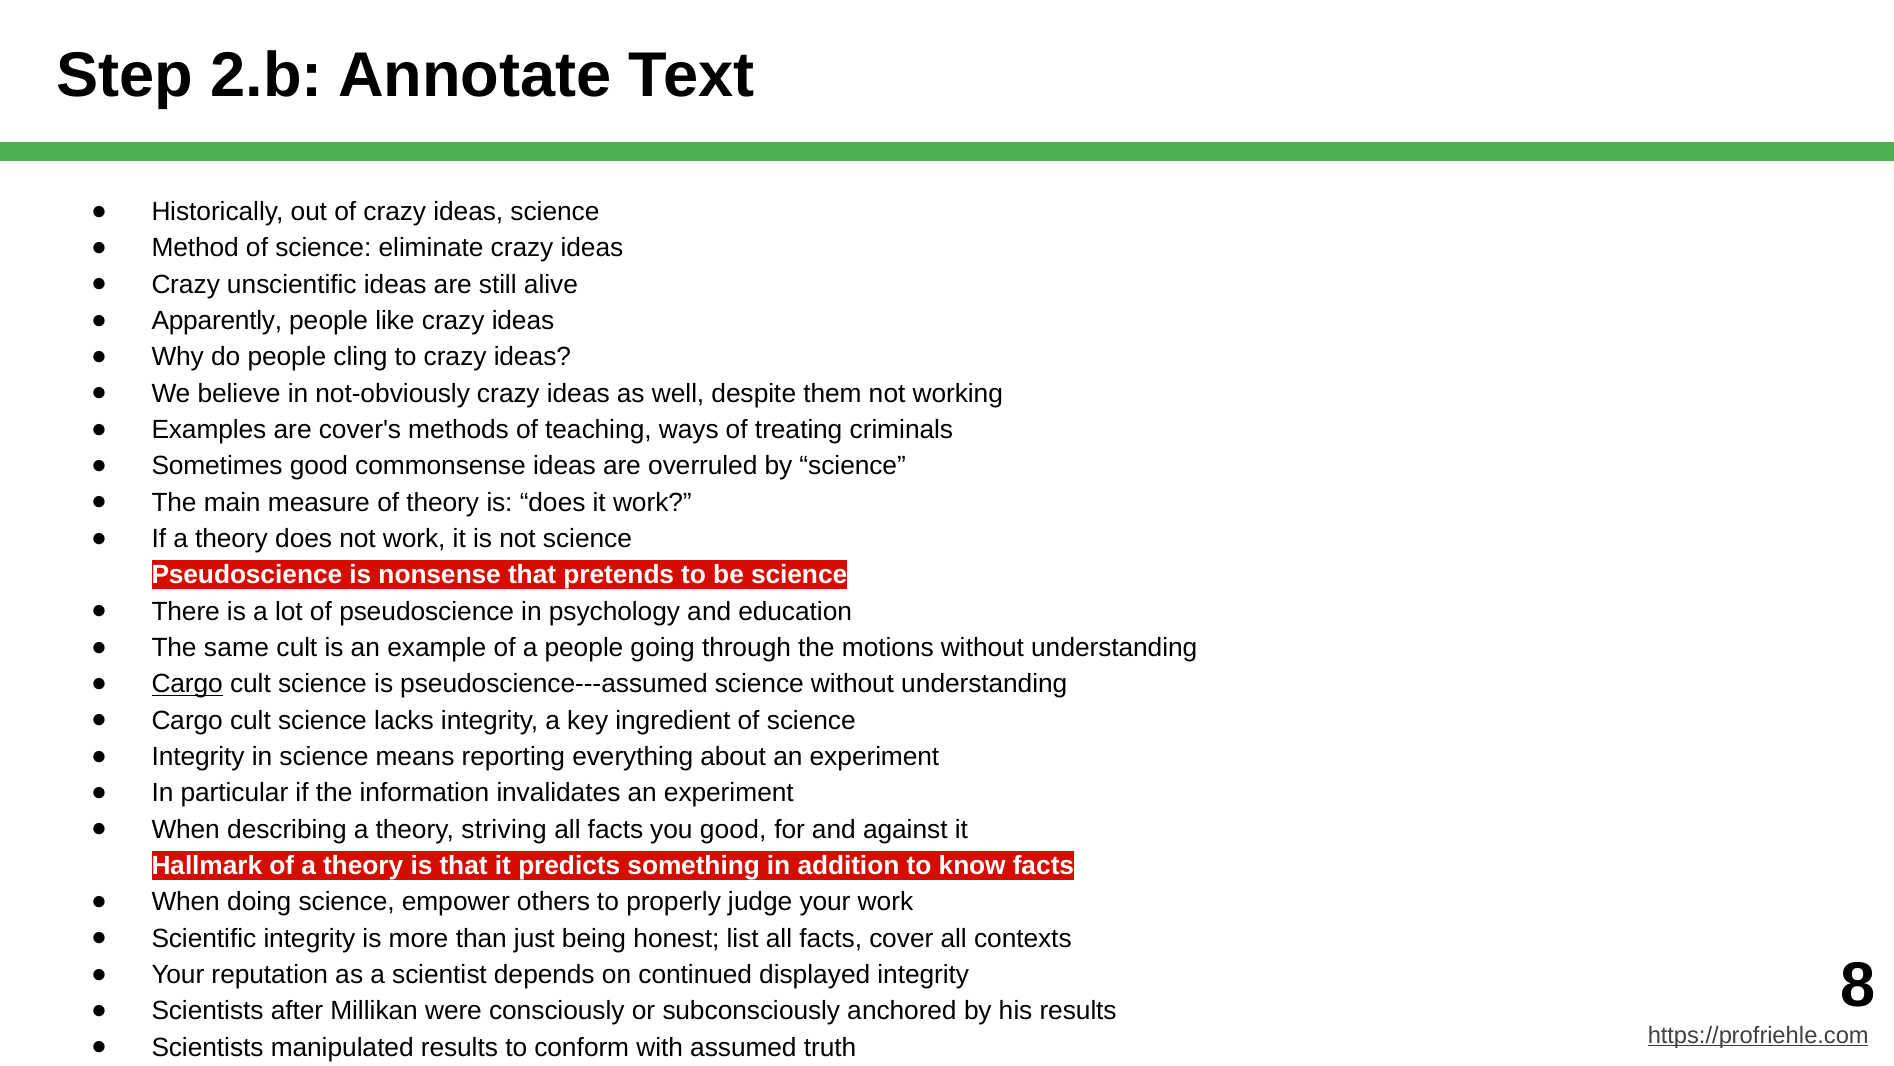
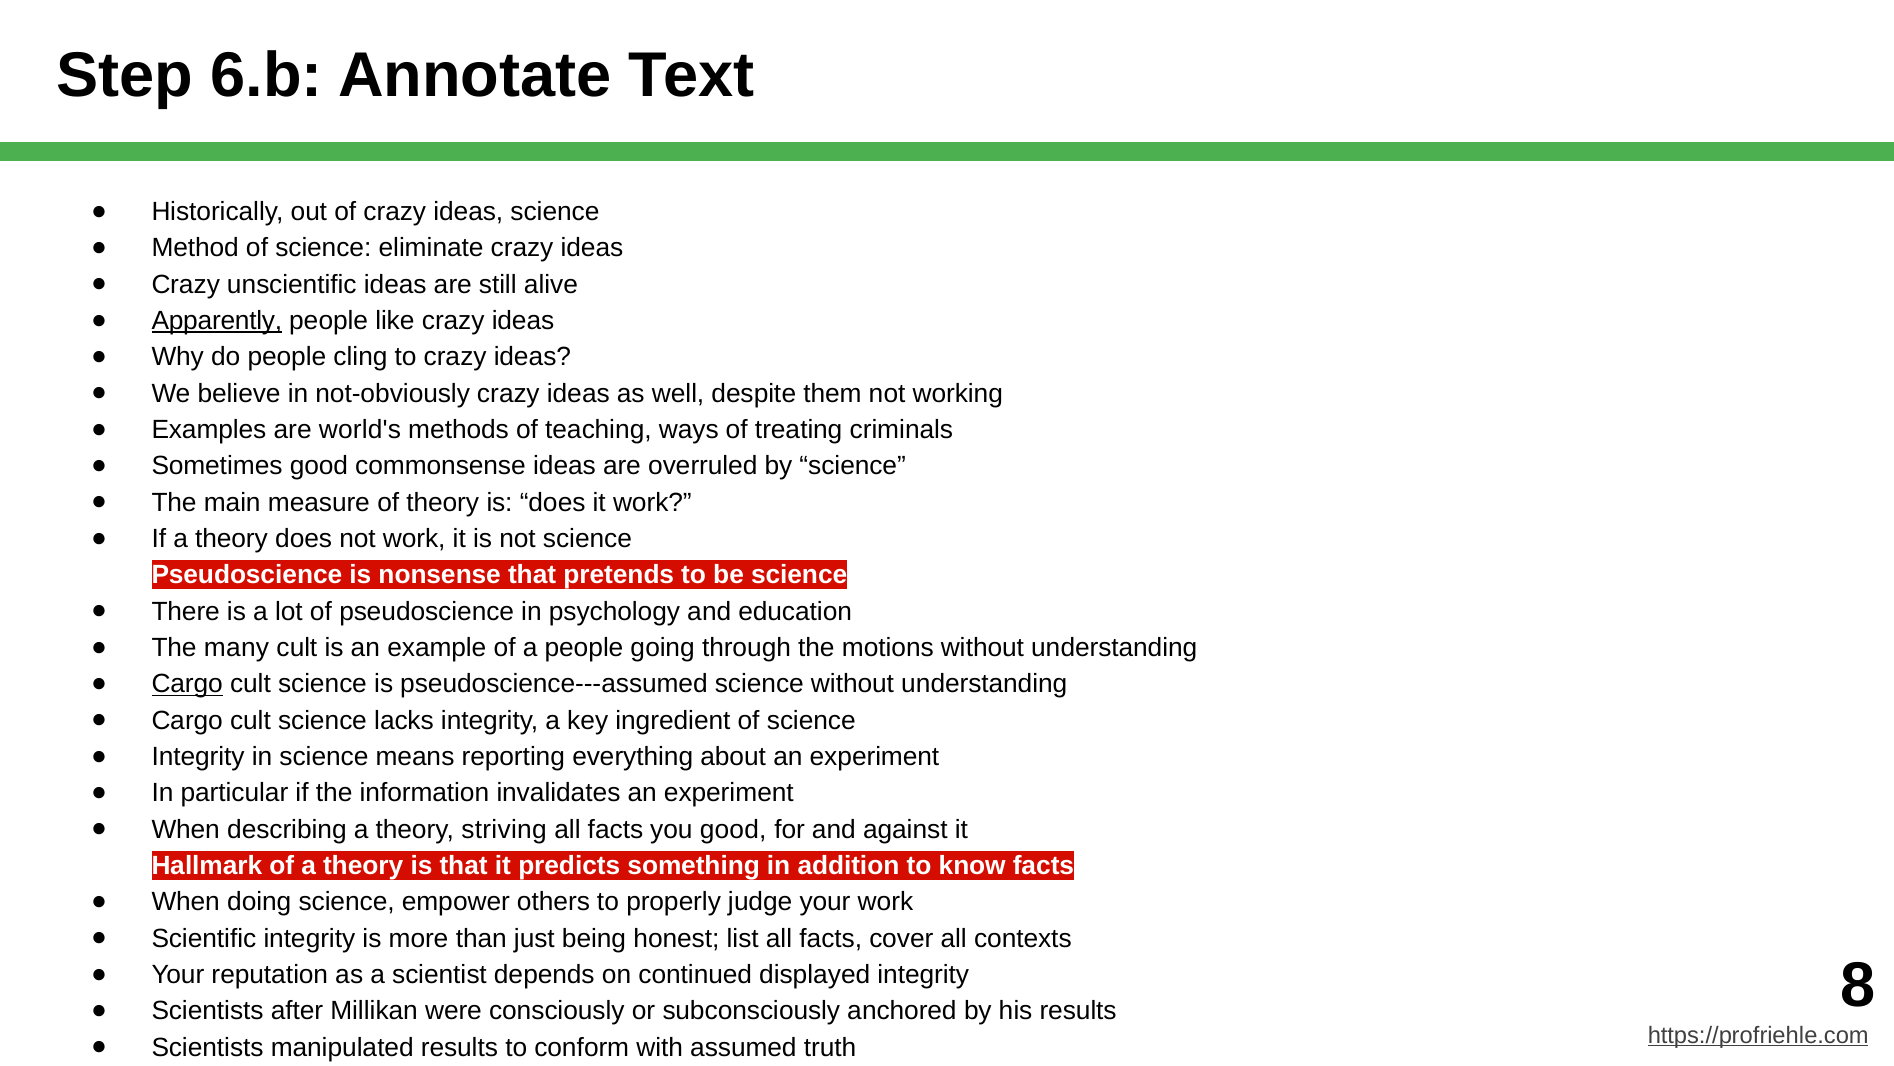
2.b: 2.b -> 6.b (267, 75)
Apparently underline: none -> present (217, 321)
cover's: cover's -> world's (360, 430)
same: same -> many (236, 648)
